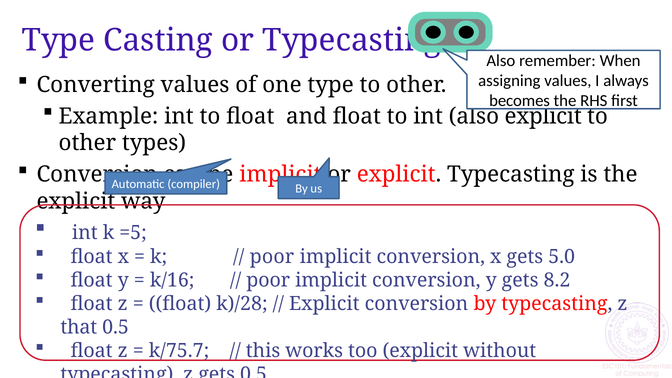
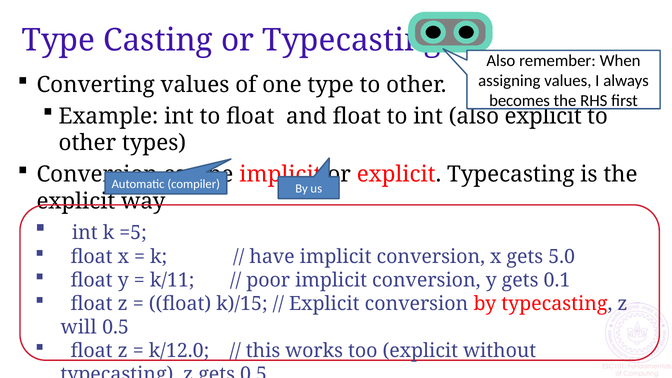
poor: poor -> have (272, 257)
k/16: k/16 -> k/11 (172, 280)
8.2: 8.2 -> 0.1 (557, 280)
k)/28: k)/28 -> k)/15 (242, 304)
that: that -> will (79, 327)
k/75.7: k/75.7 -> k/12.0 (179, 351)
